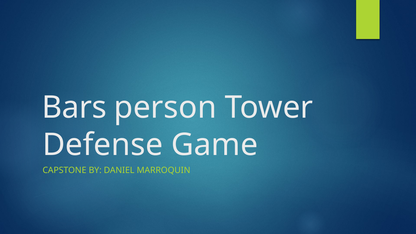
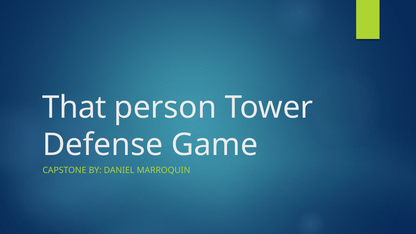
Bars: Bars -> That (74, 107)
